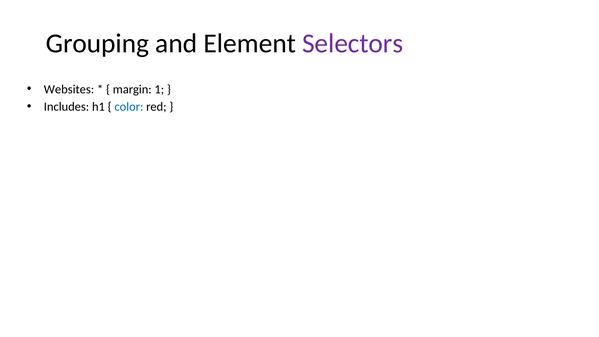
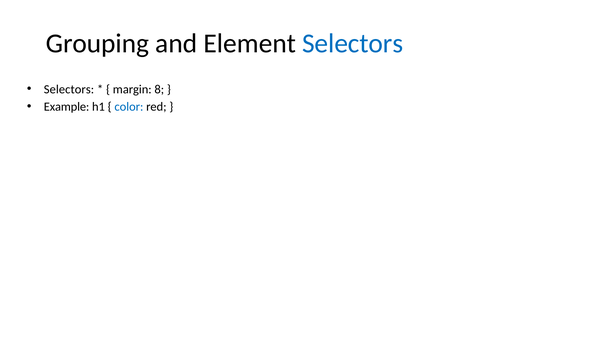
Selectors colour: purple -> blue (353, 44)
Websites: Websites -> Selectors (69, 89)
1: 1 -> 8 (159, 89)
Includes: Includes -> Example (67, 107)
